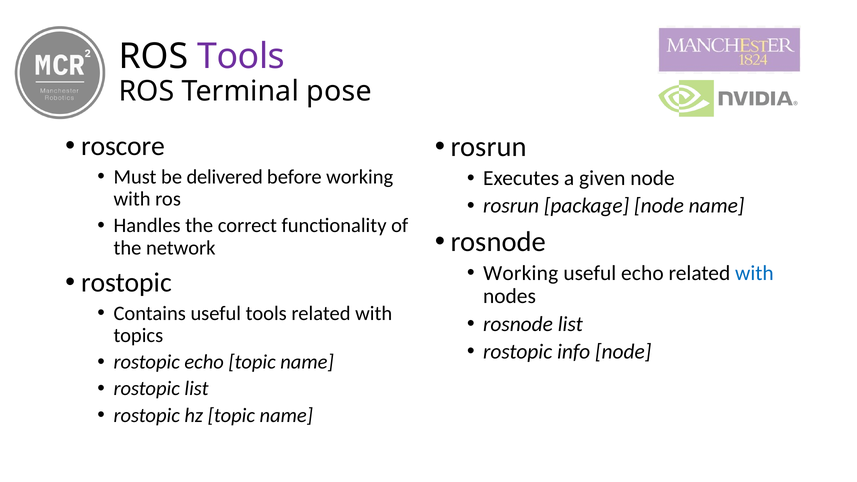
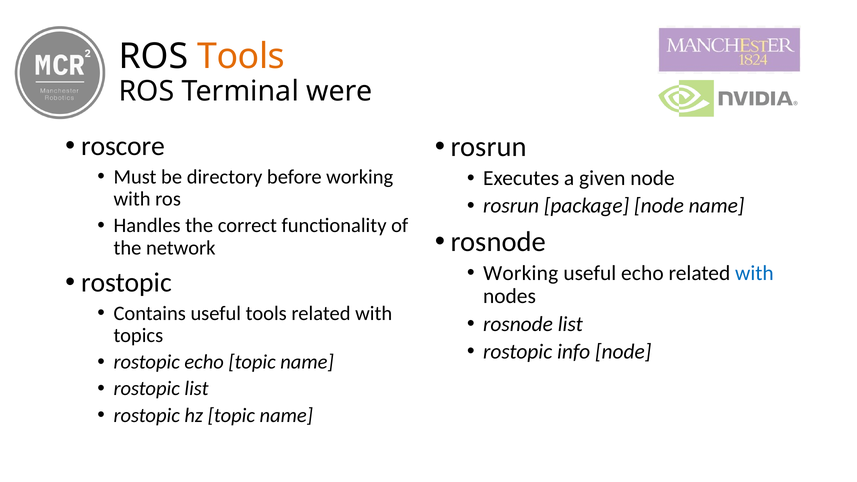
Tools colour: purple -> orange (241, 57)
pose: pose -> were (339, 91)
delivered: delivered -> directory (225, 177)
